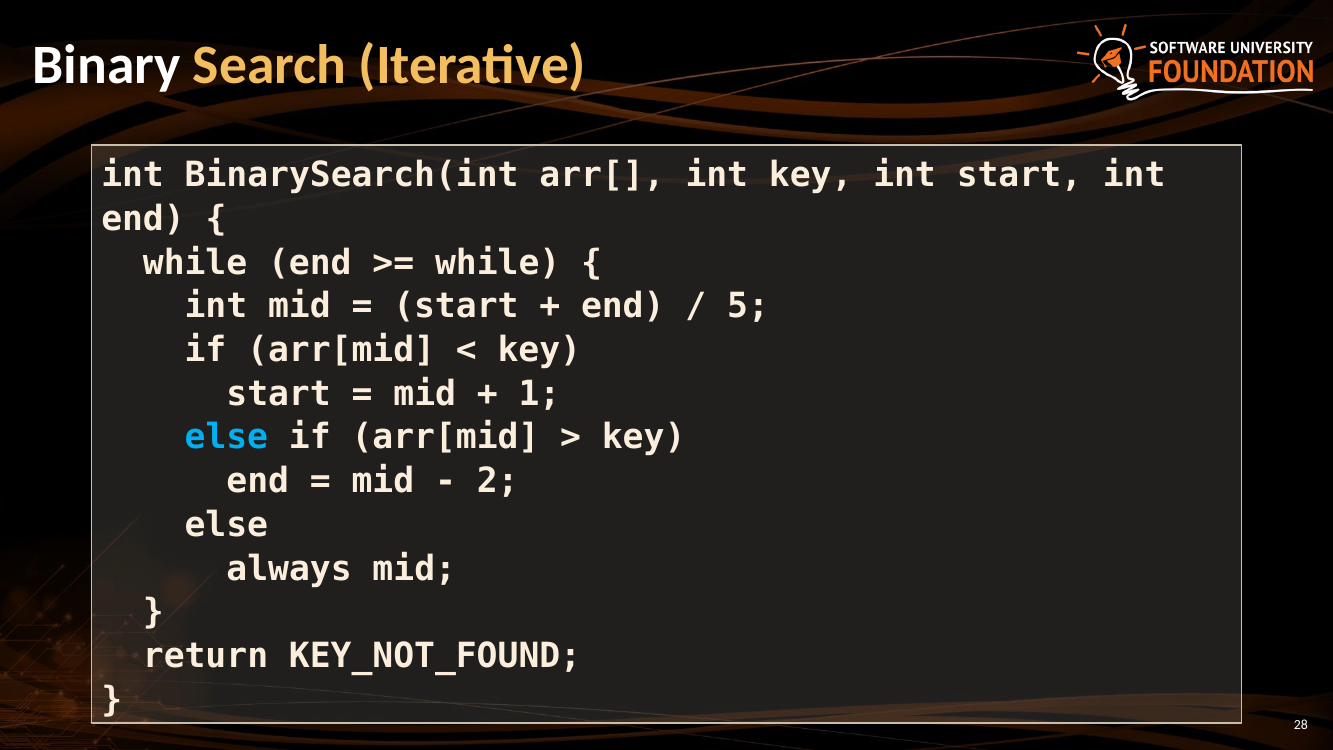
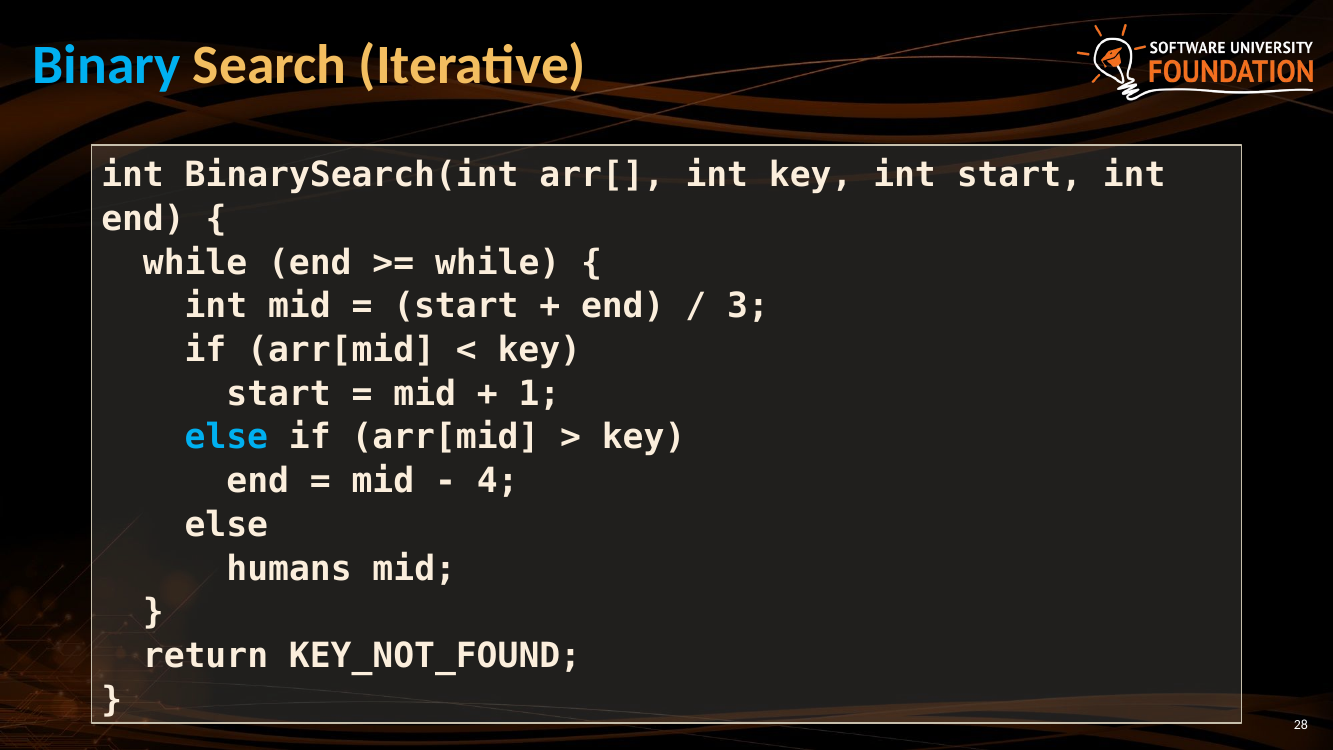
Binary colour: white -> light blue (106, 65)
5: 5 -> 3 (748, 306)
2: 2 -> 4 (498, 481)
always: always -> humans (289, 569)
